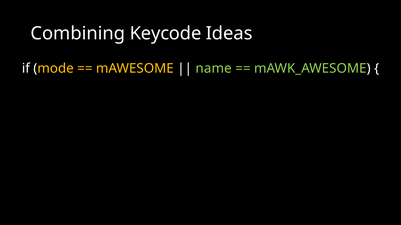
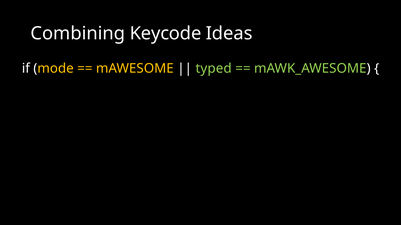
name: name -> typed (214, 69)
